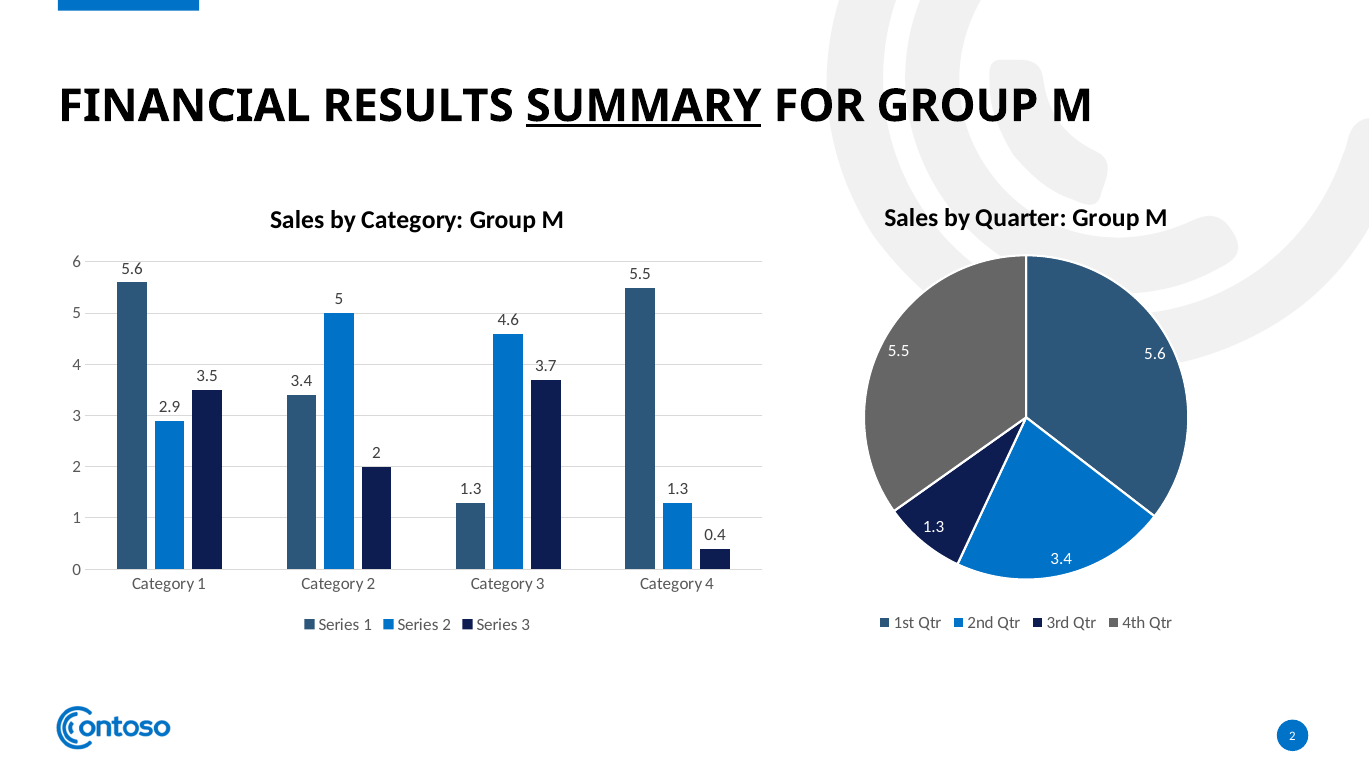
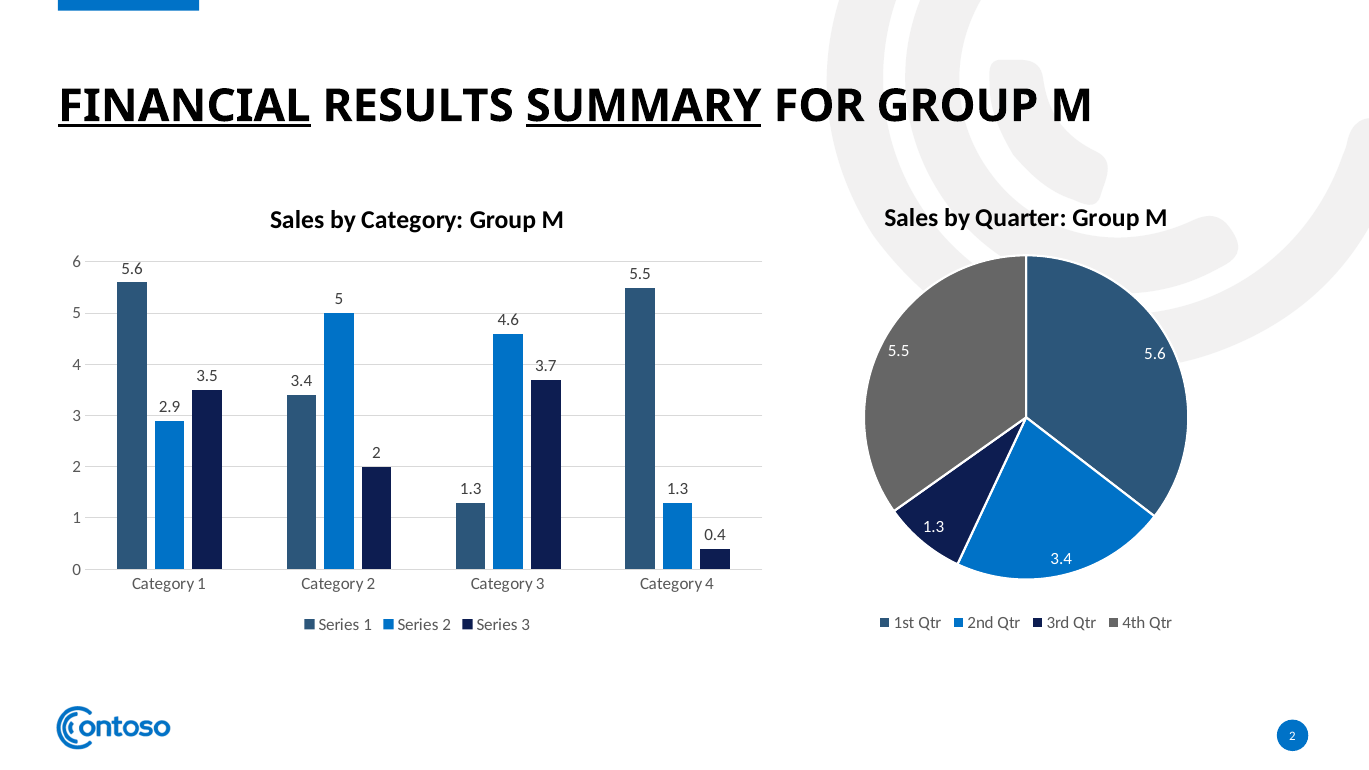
FINANCIAL underline: none -> present (184, 106)
